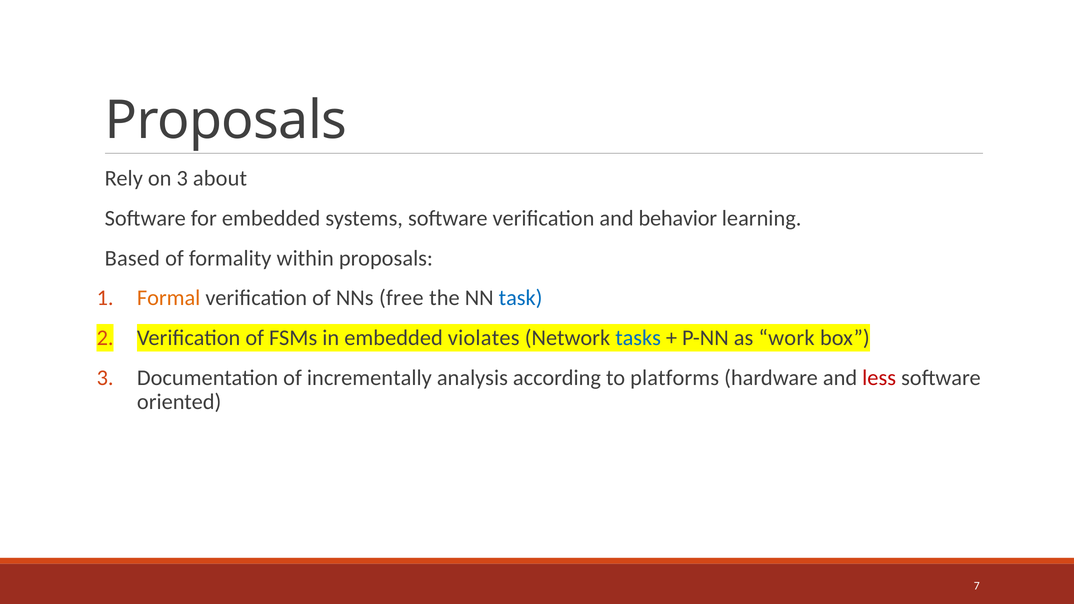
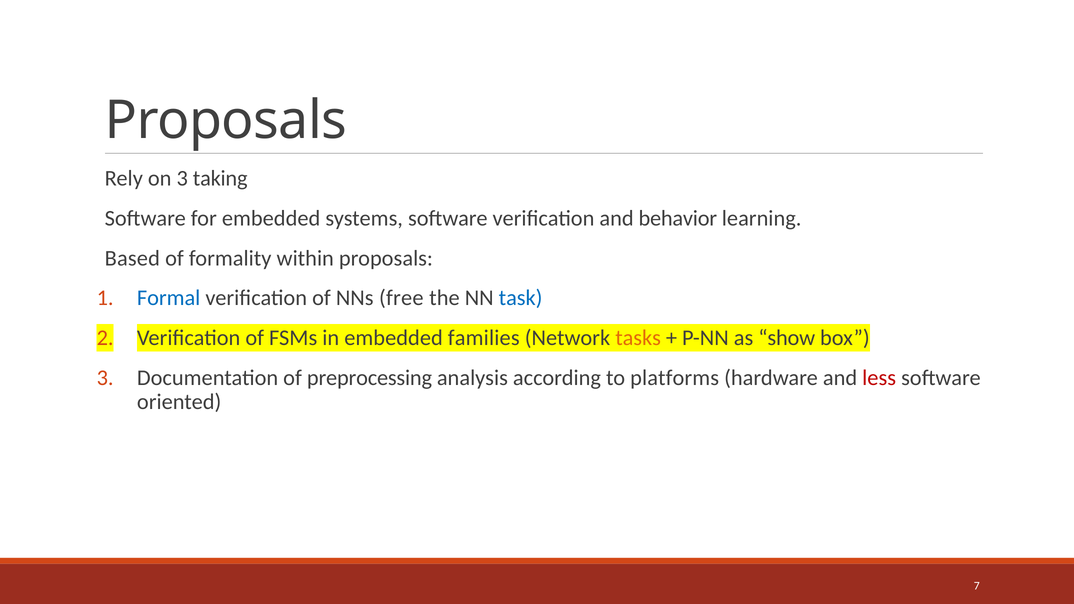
about: about -> taking (220, 179)
Formal colour: orange -> blue (169, 298)
violates: violates -> families (484, 338)
tasks colour: blue -> orange (638, 338)
work: work -> show (787, 338)
incrementally: incrementally -> preprocessing (369, 378)
